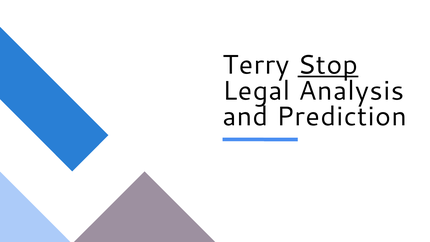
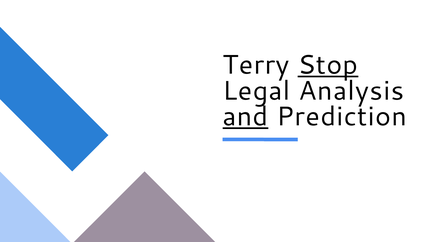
and underline: none -> present (245, 117)
